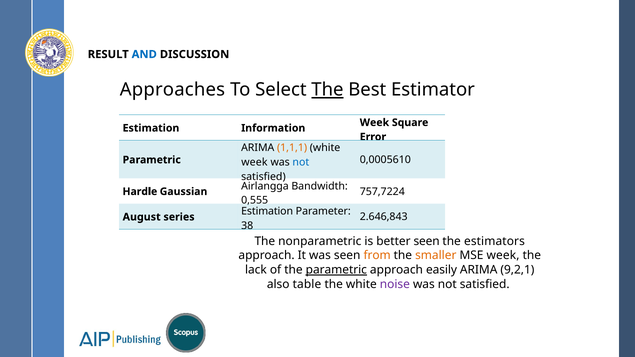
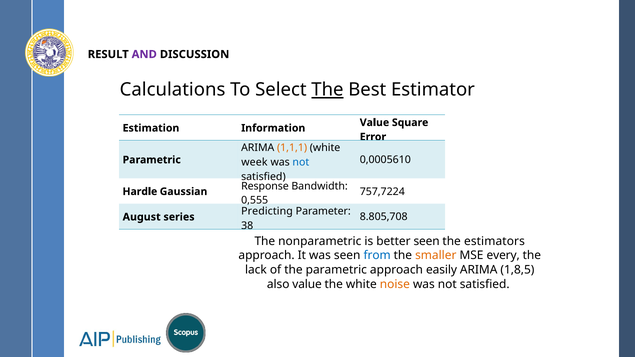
AND colour: blue -> purple (144, 54)
Approaches: Approaches -> Calculations (173, 90)
Week: Week -> Value (374, 123)
Airlangga: Airlangga -> Response (265, 186)
Estimation: Estimation -> Predicting (267, 212)
2.646,843: 2.646,843 -> 8.805,708 (384, 217)
from colour: orange -> blue (377, 256)
MSE week: week -> every (503, 256)
parametric underline: present -> none (336, 270)
9,2,1: 9,2,1 -> 1,8,5 (517, 270)
also table: table -> value (307, 284)
noise colour: purple -> orange (395, 284)
